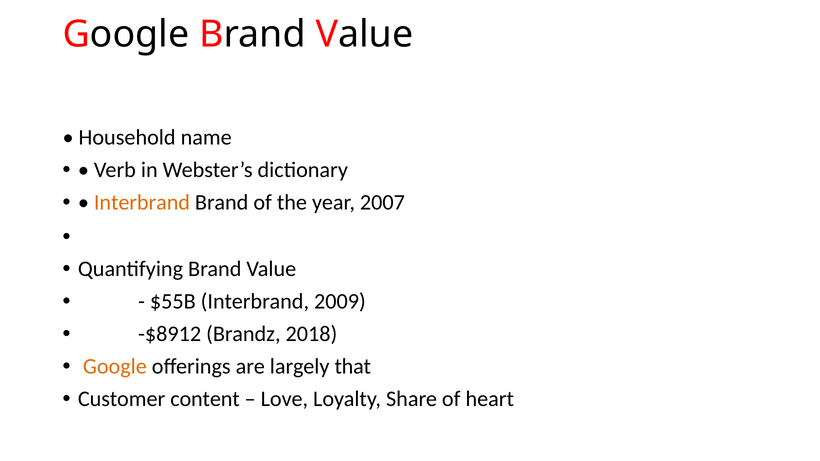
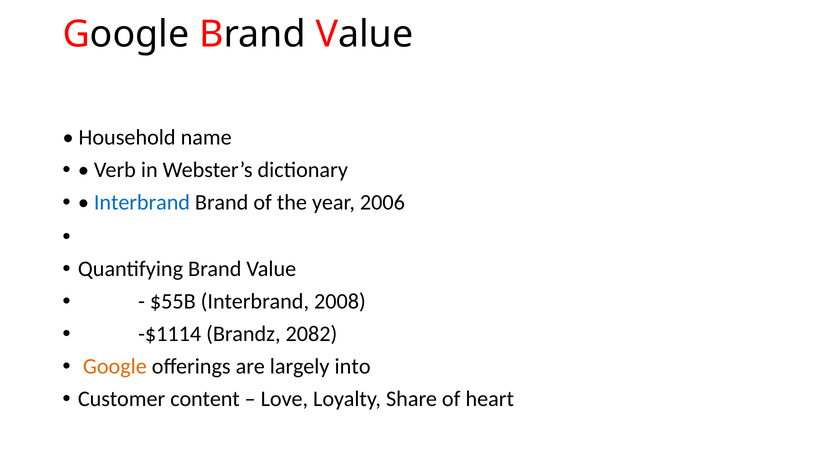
Interbrand colour: orange -> blue (142, 203)
2007: 2007 -> 2006 (382, 203)
2009: 2009 -> 2008 (340, 302)
-$8912: -$8912 -> -$1114 (170, 334)
2018: 2018 -> 2082 (311, 334)
that: that -> into (353, 367)
